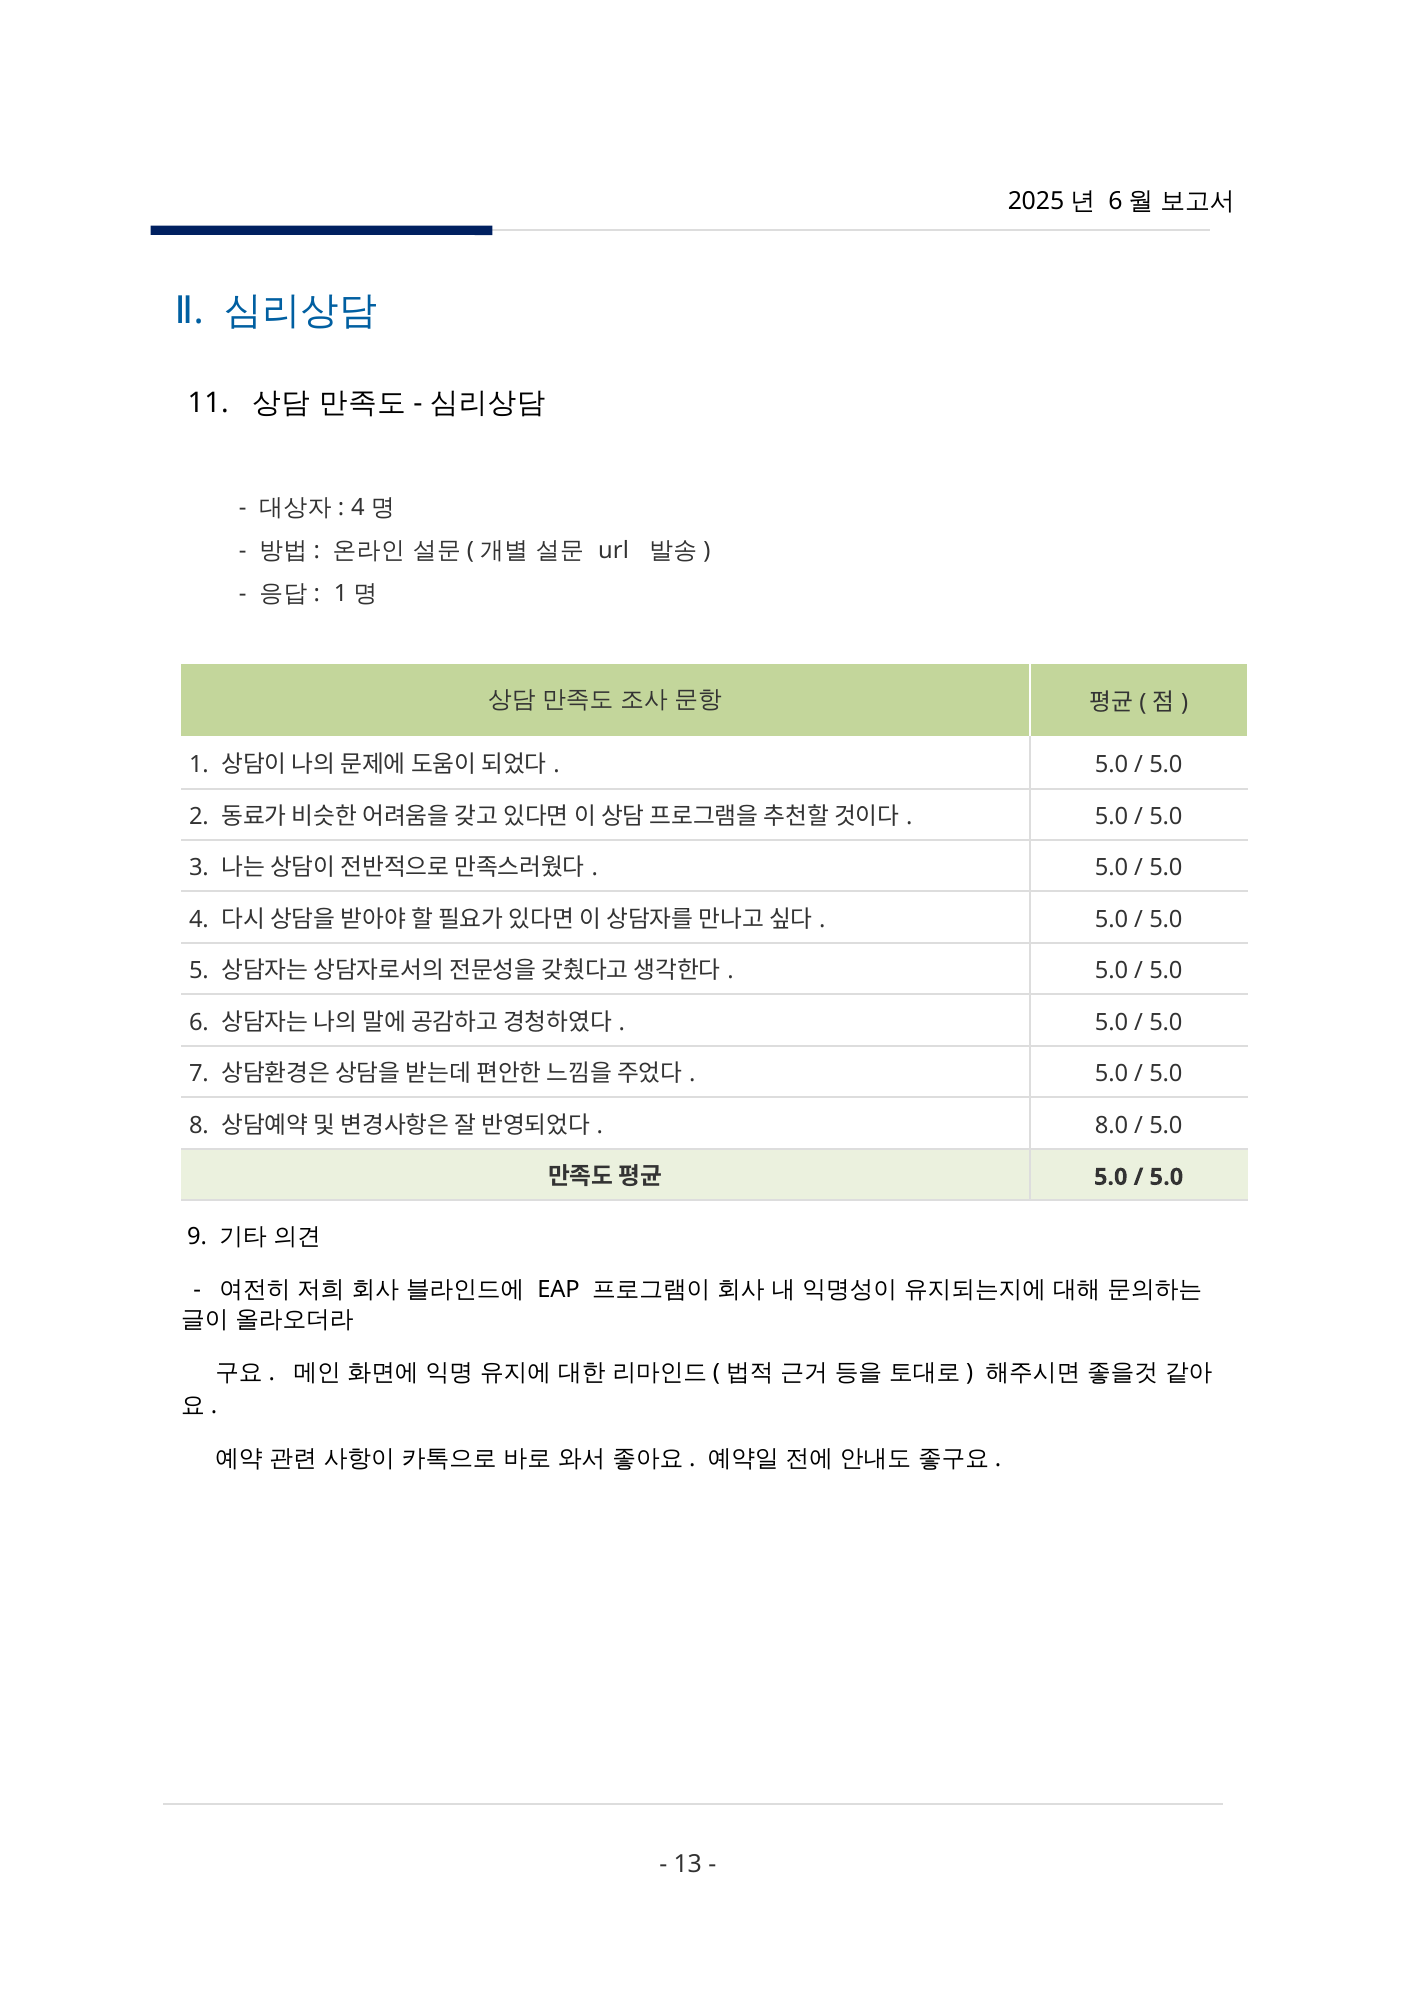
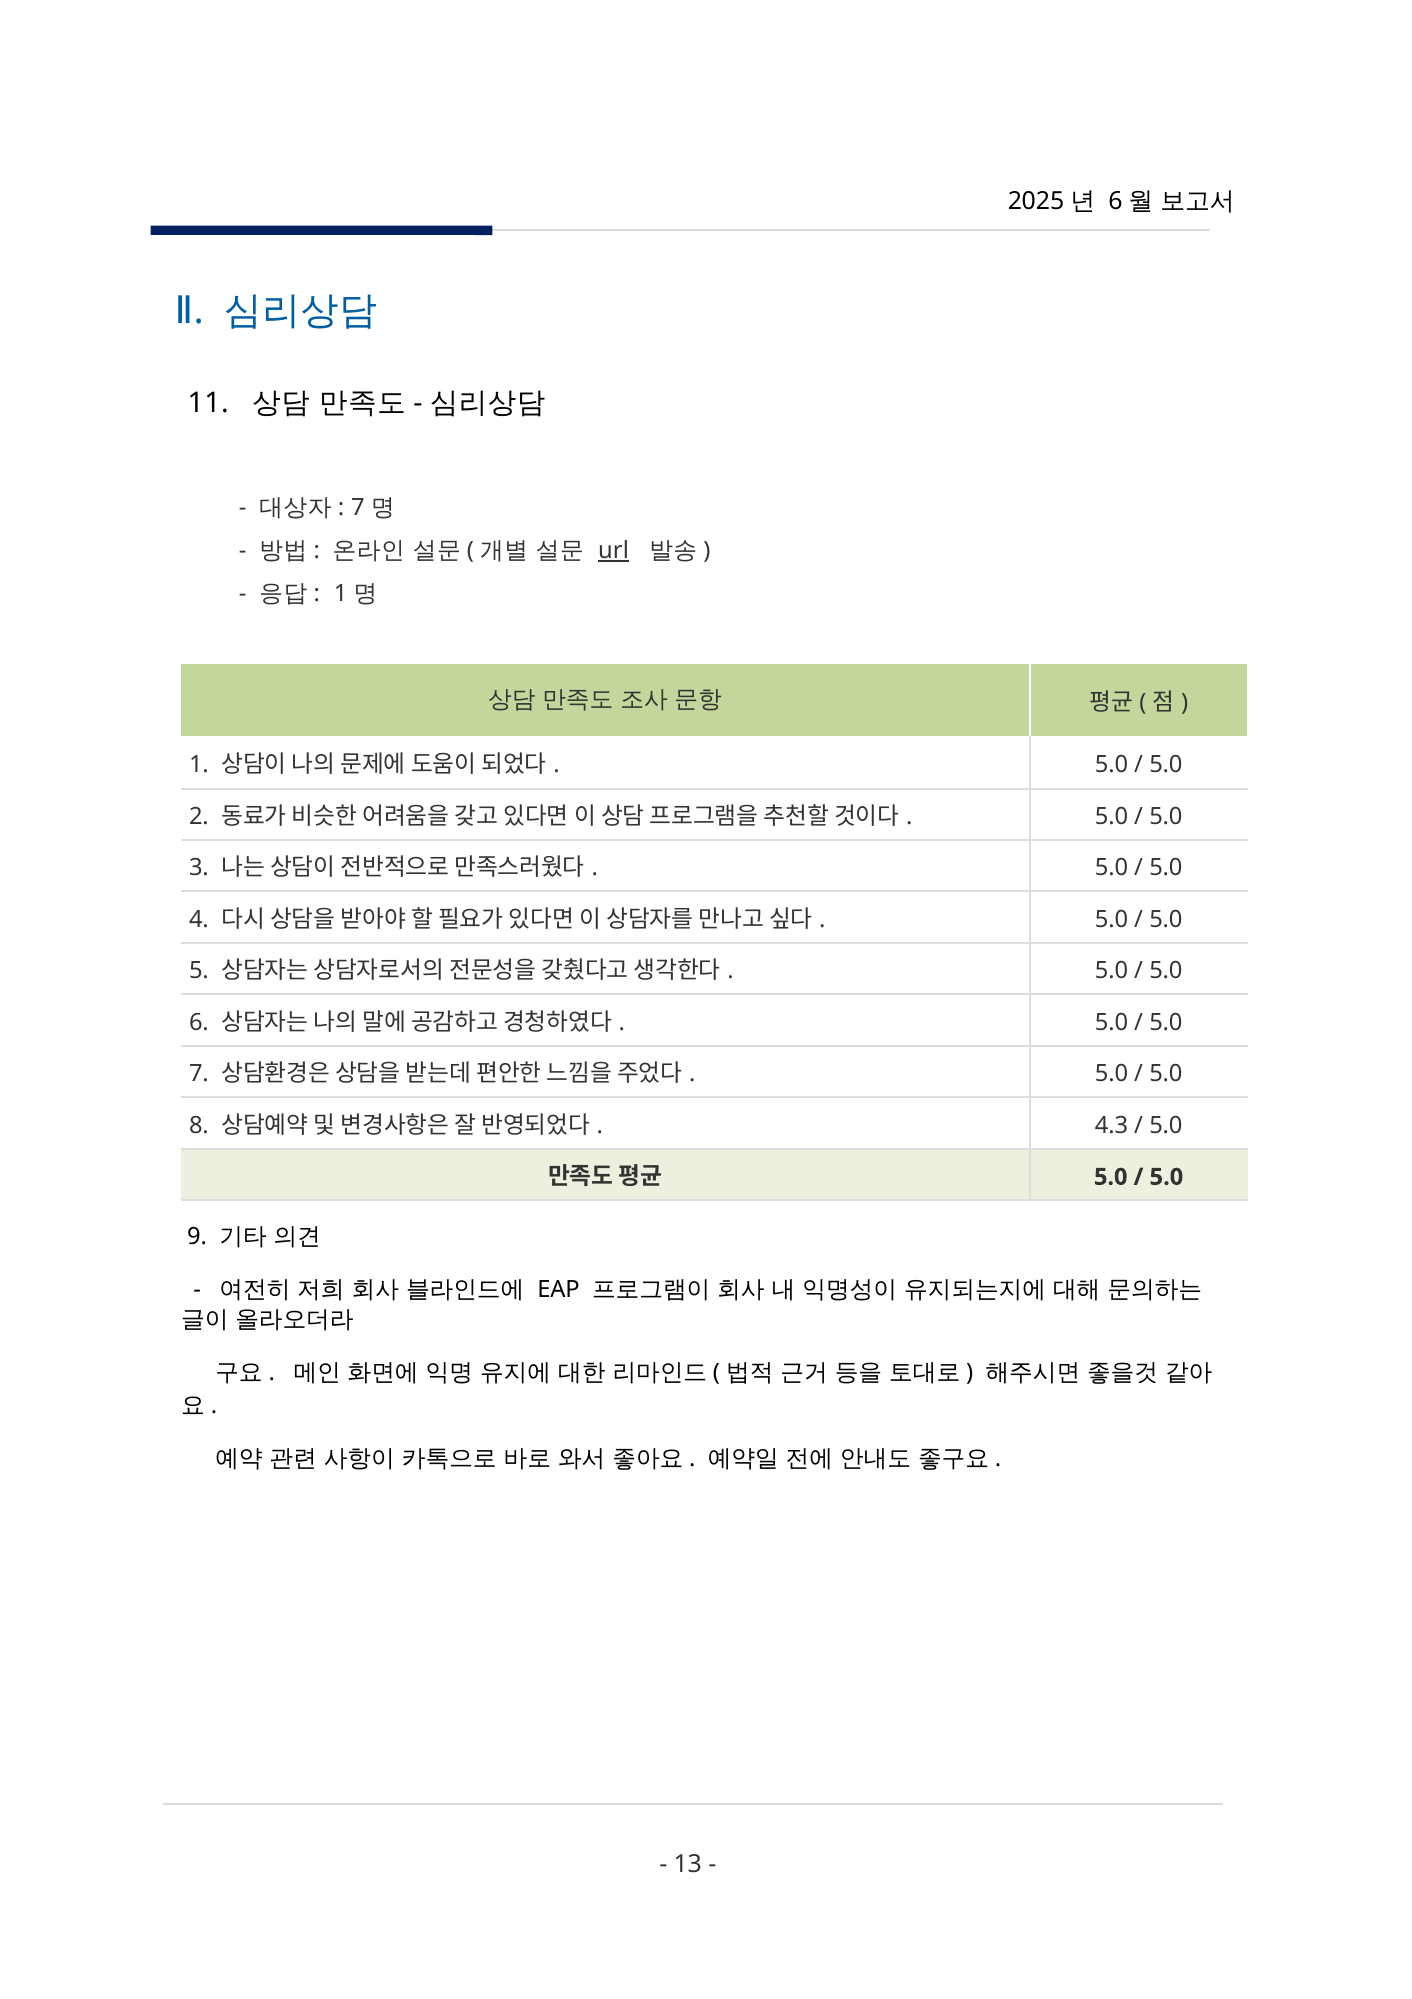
4: 4 -> 7 (358, 508)
url underline: none -> present (614, 551)
8.0: 8.0 -> 4.3 (1112, 1125)
